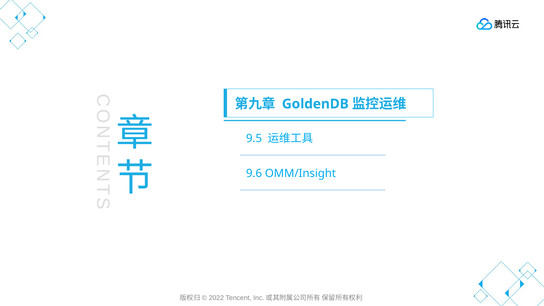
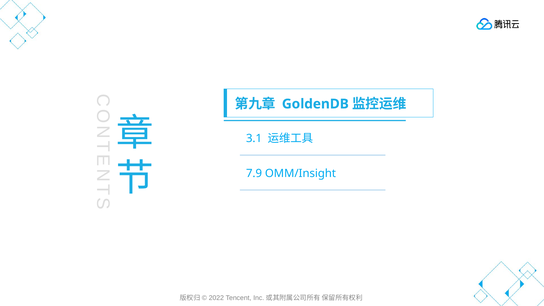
9.5: 9.5 -> 3.1 (254, 138)
9.6: 9.6 -> 7.9 (254, 173)
